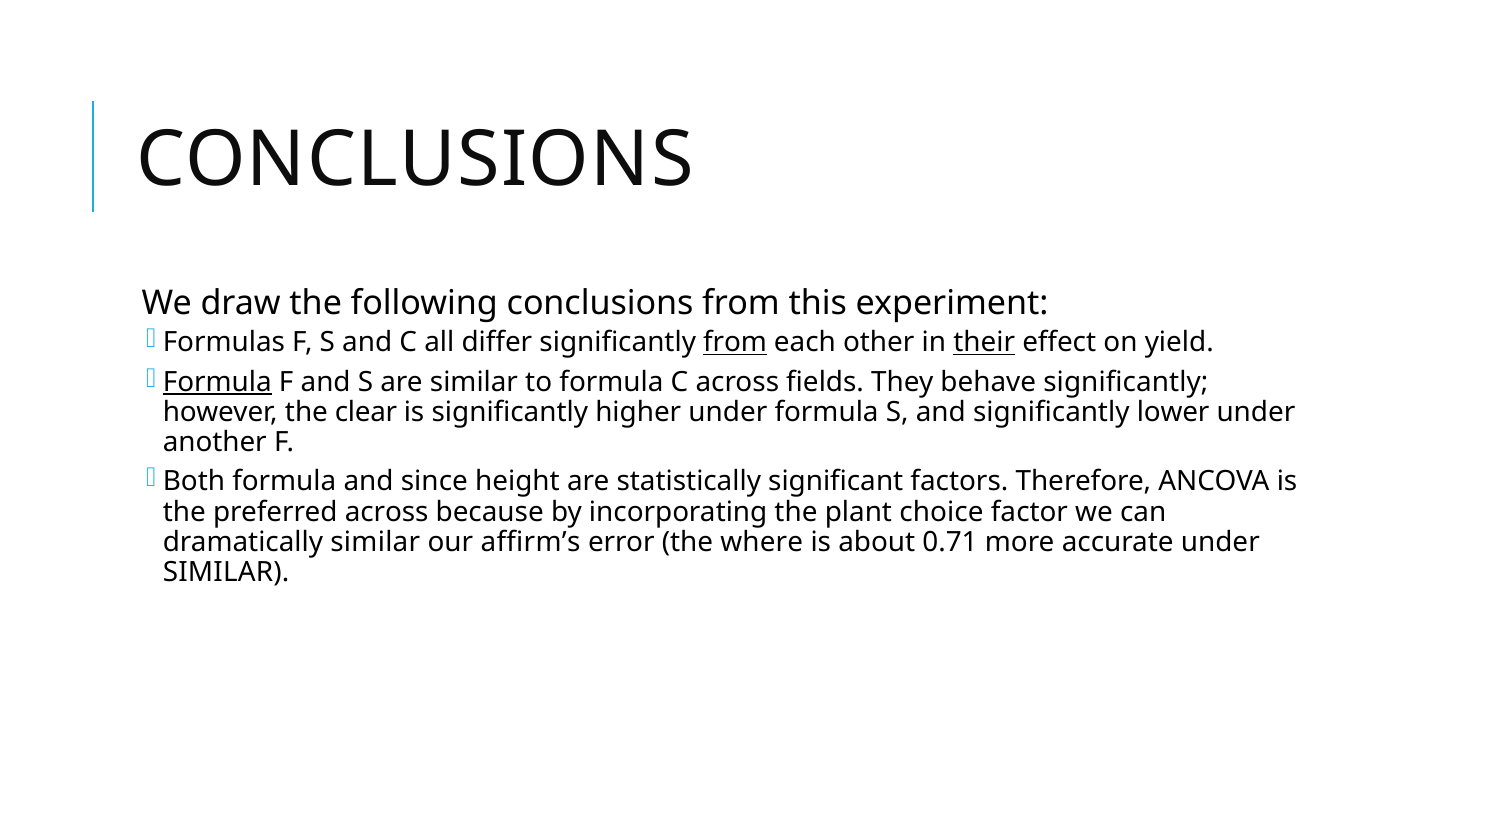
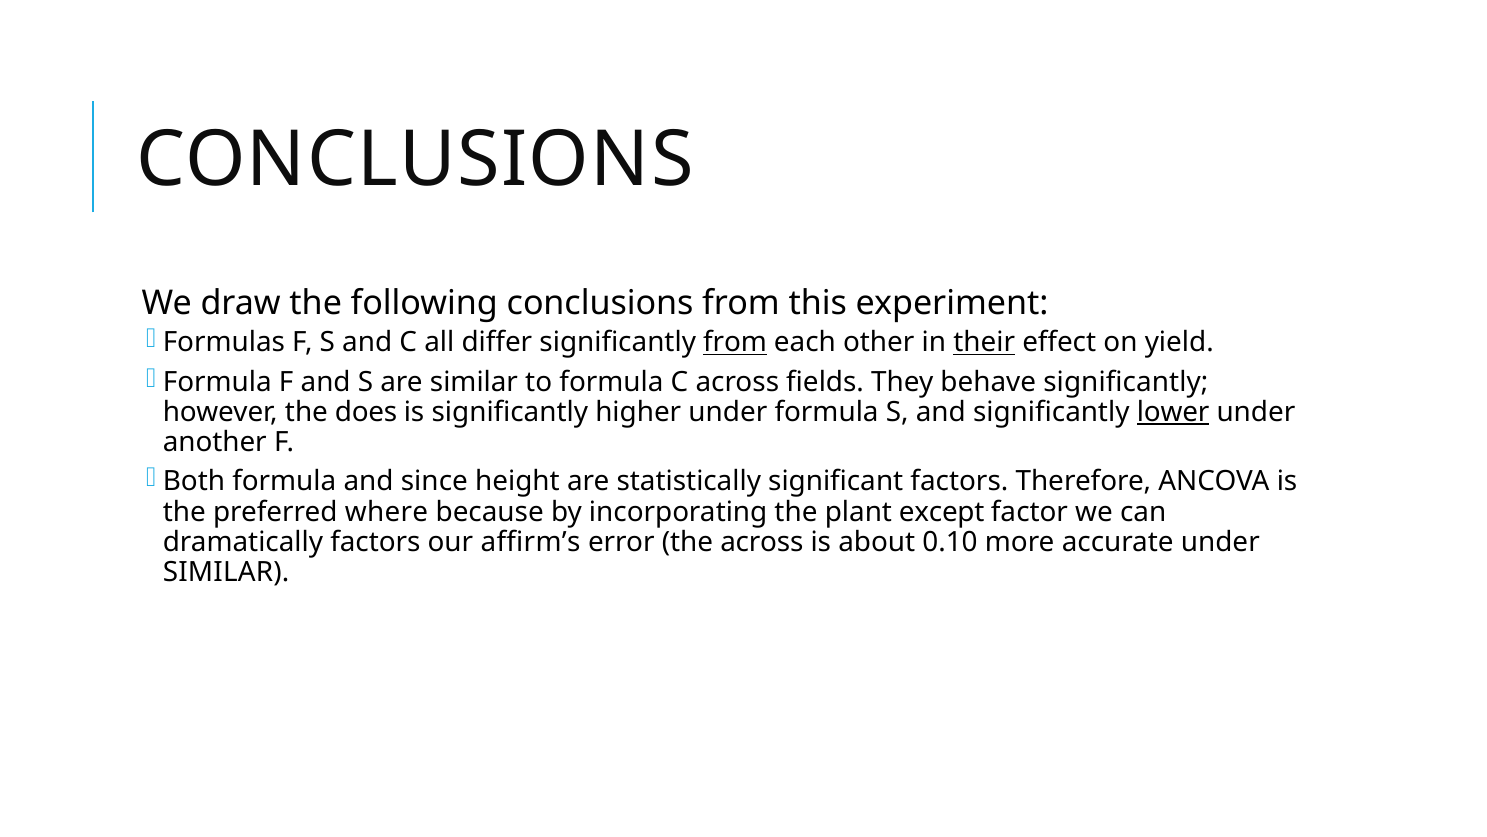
Formula underline: present -> none (217, 382)
clear: clear -> does (366, 412)
lower underline: none -> present (1173, 412)
preferred across: across -> where (386, 512)
choice: choice -> except (942, 512)
dramatically similar: similar -> factors (375, 542)
the where: where -> across (762, 542)
0.71: 0.71 -> 0.10 (950, 542)
